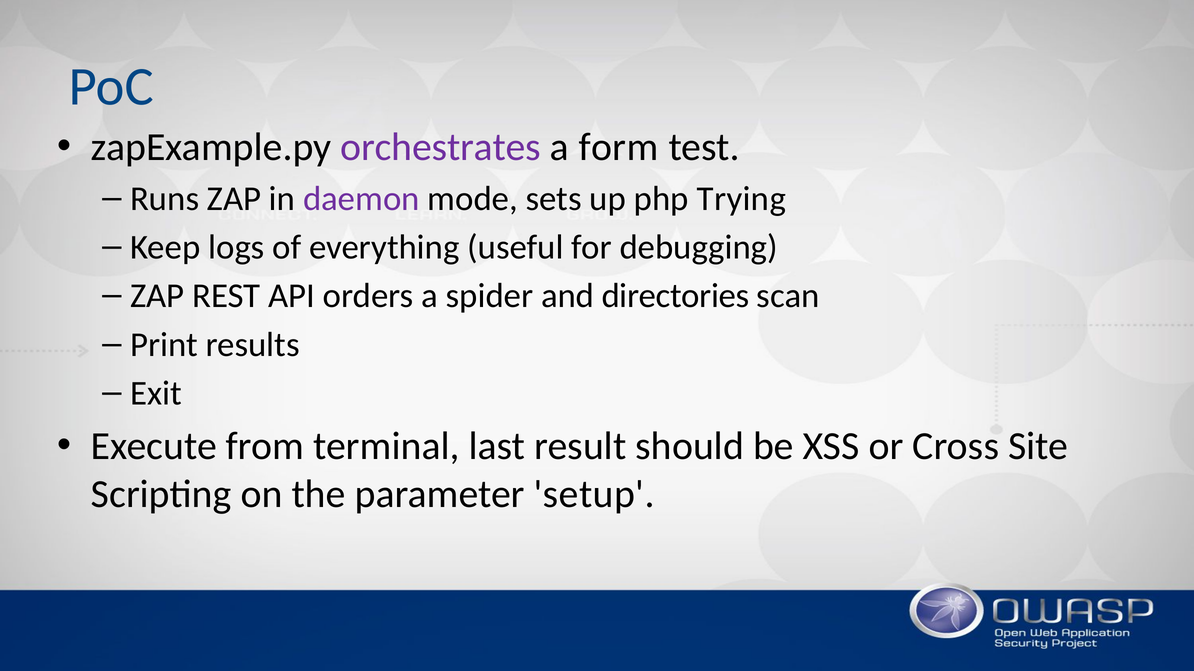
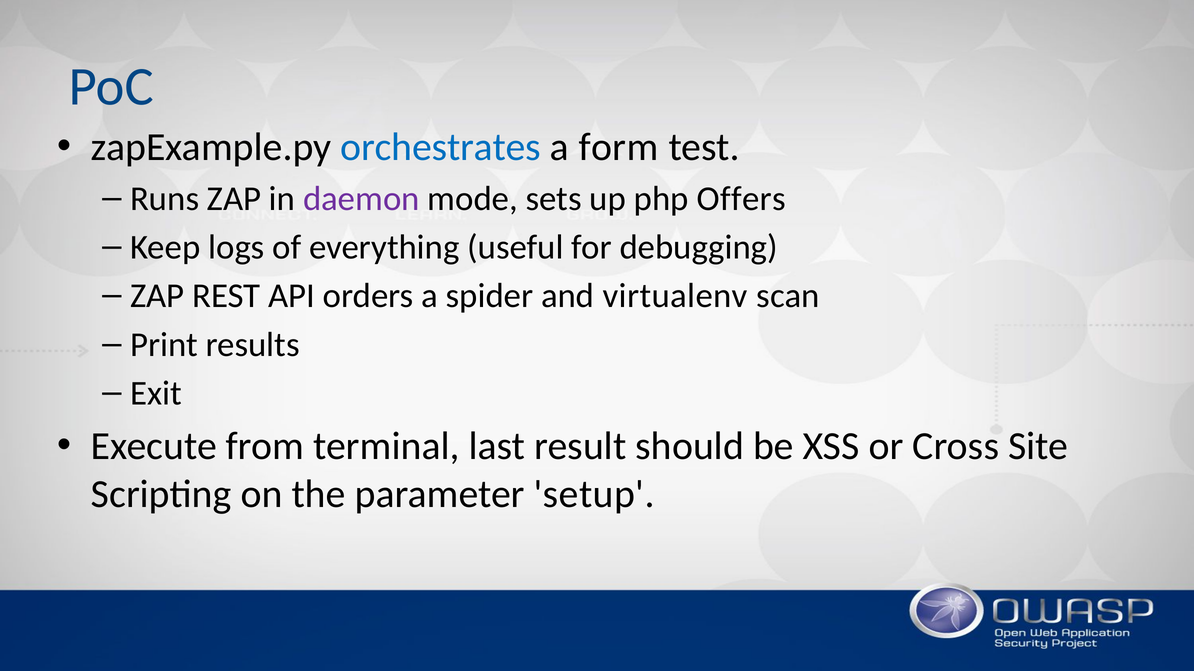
orchestrates colour: purple -> blue (441, 147)
Trying: Trying -> Offers (741, 199)
directories: directories -> virtualenv (675, 296)
